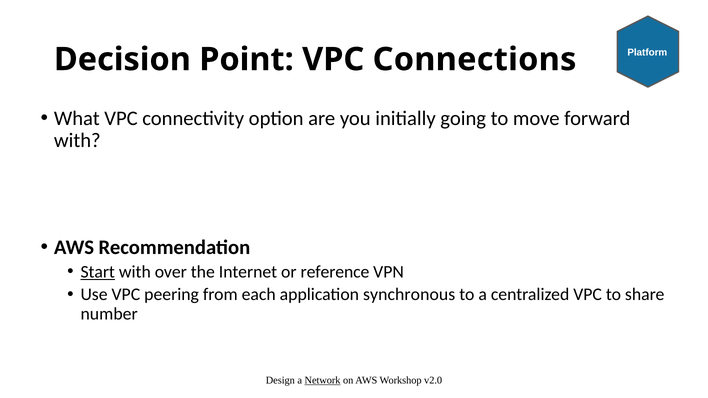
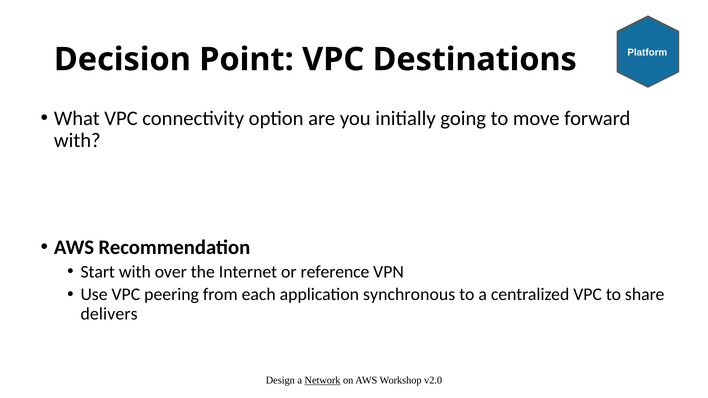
Connections: Connections -> Destinations (475, 59)
Start underline: present -> none (98, 272)
number: number -> delivers (109, 314)
